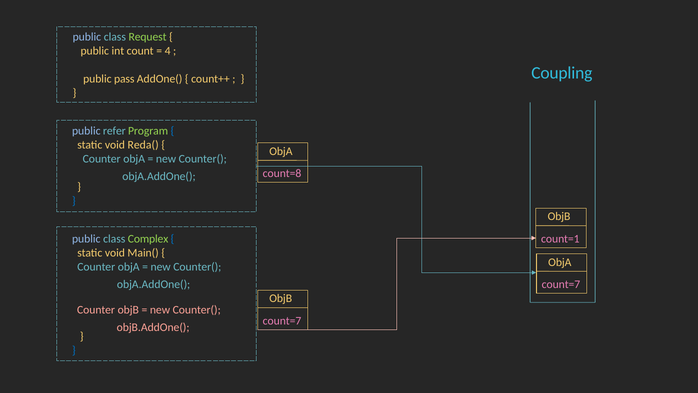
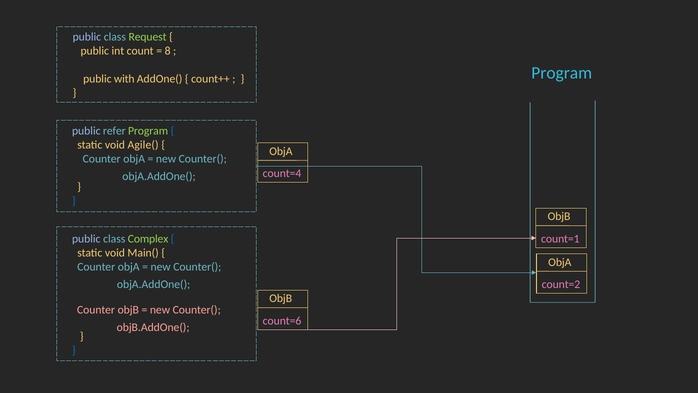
4: 4 -> 8 (168, 51)
Coupling: Coupling -> Program (562, 73)
pass: pass -> with (124, 79)
Reda(: Reda( -> Agile( (143, 145)
count=8: count=8 -> count=4 (282, 174)
count=7: count=7 -> count=2 (561, 284)
count=7: count=7 -> count=6 (282, 321)
